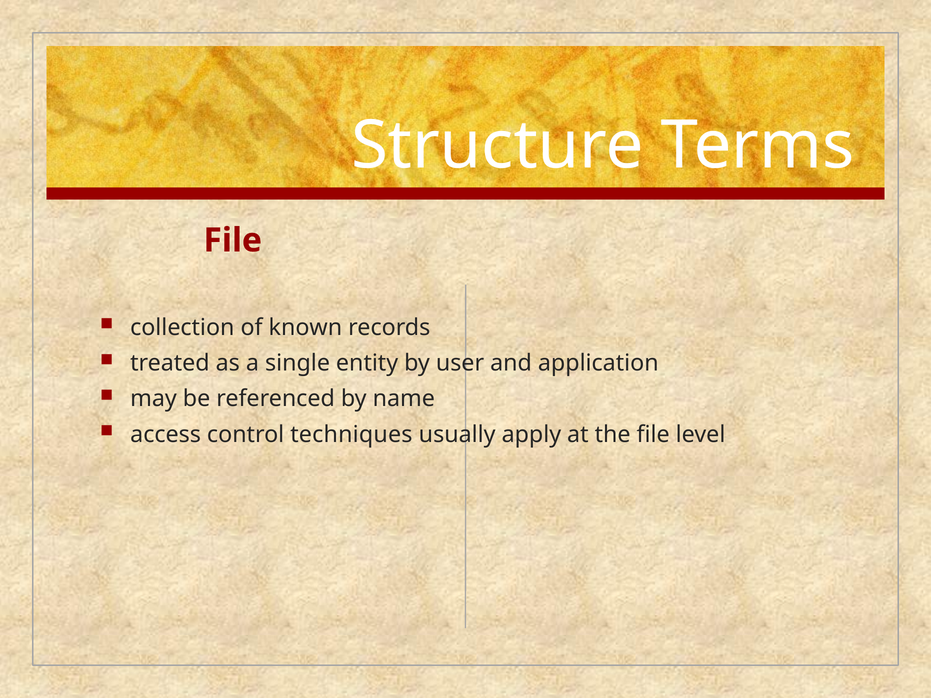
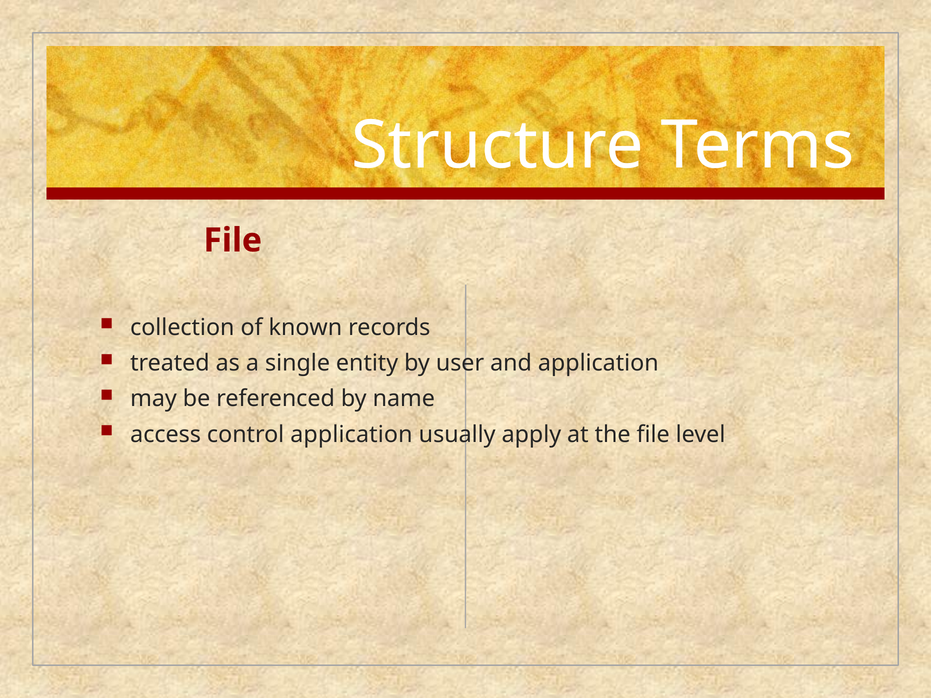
control techniques: techniques -> application (351, 435)
